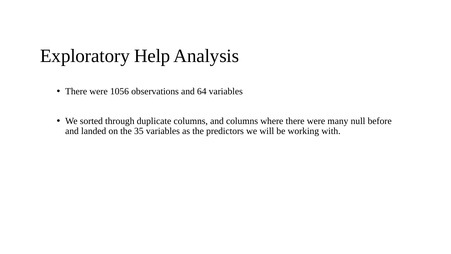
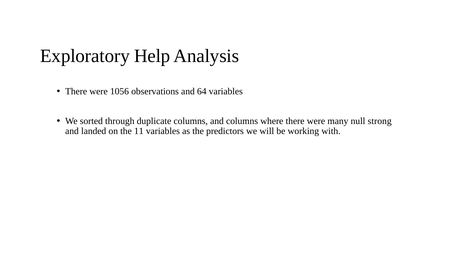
before: before -> strong (380, 121)
35: 35 -> 11 (139, 131)
